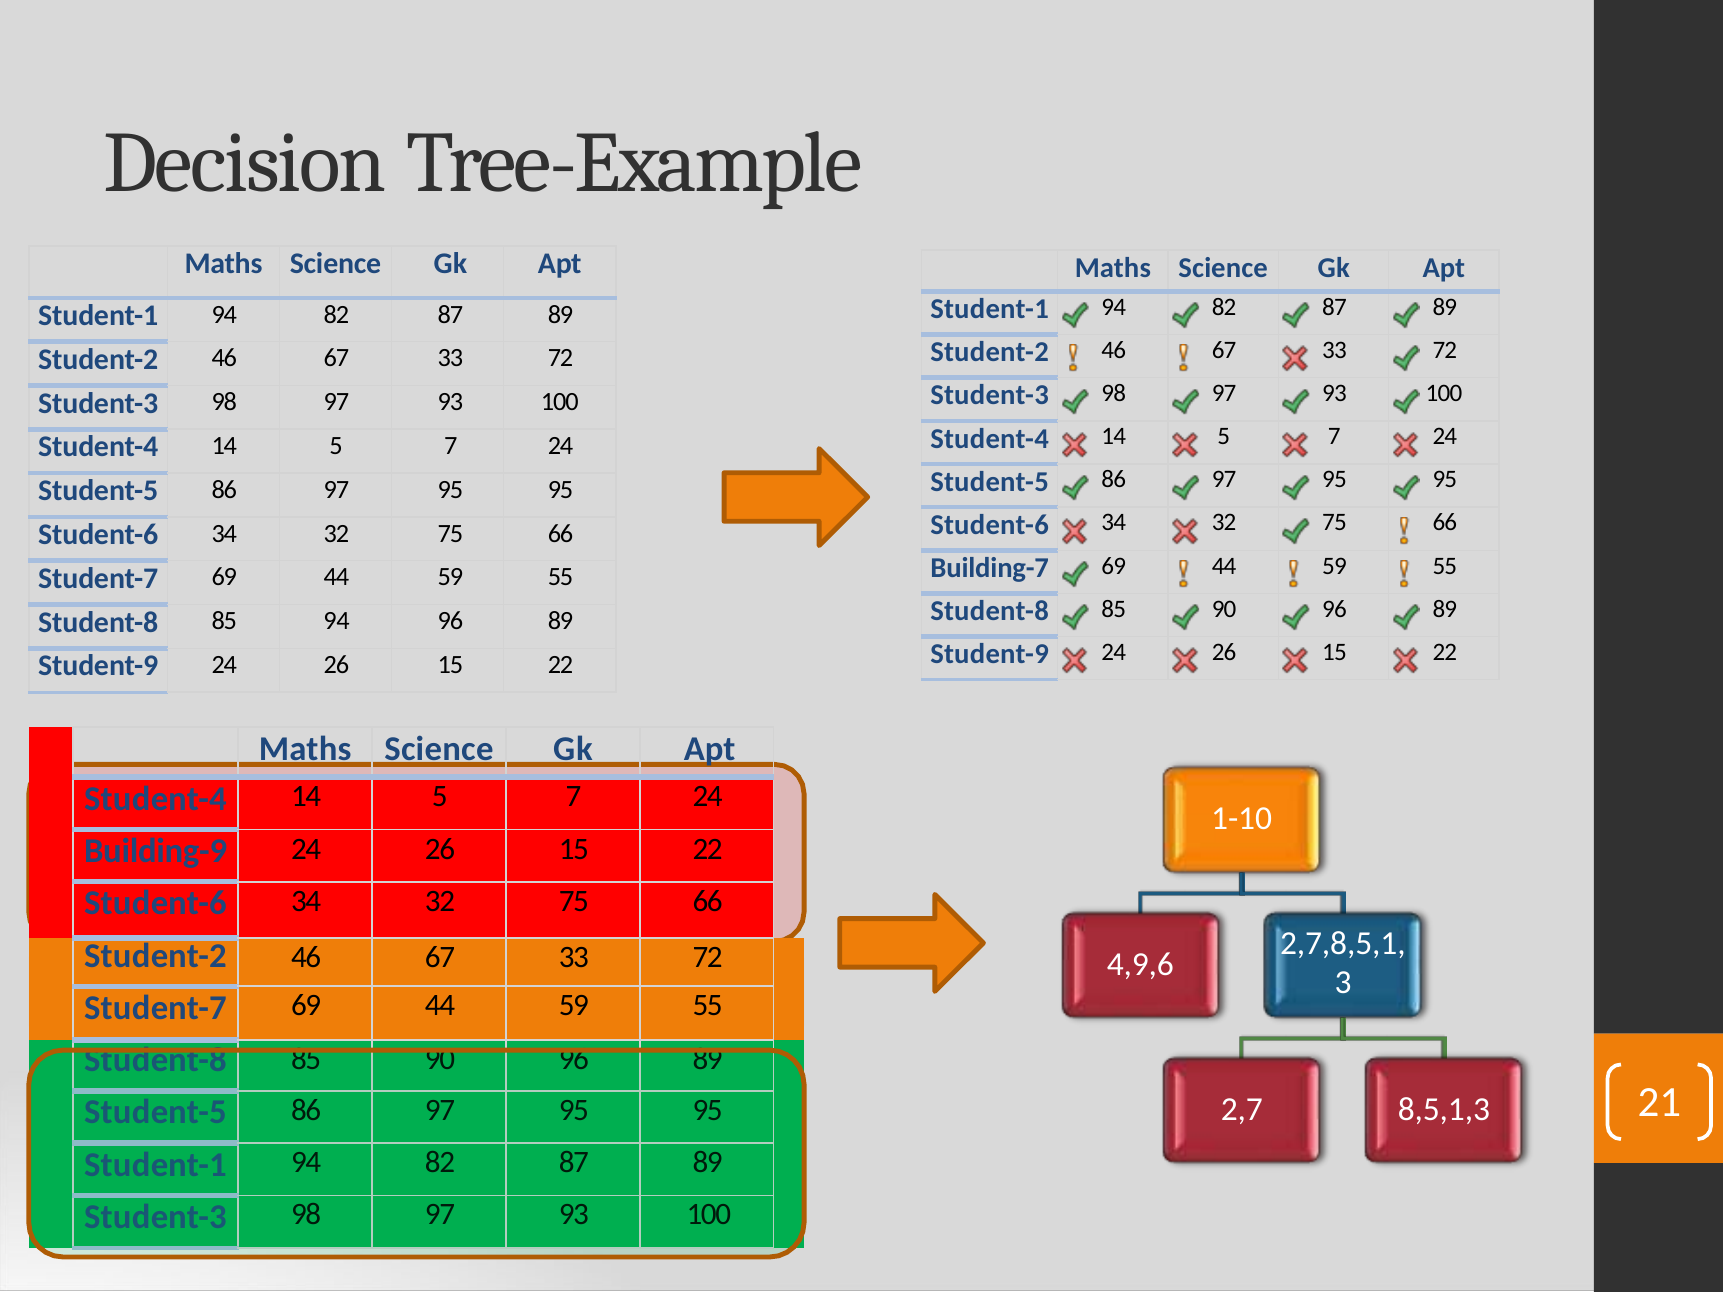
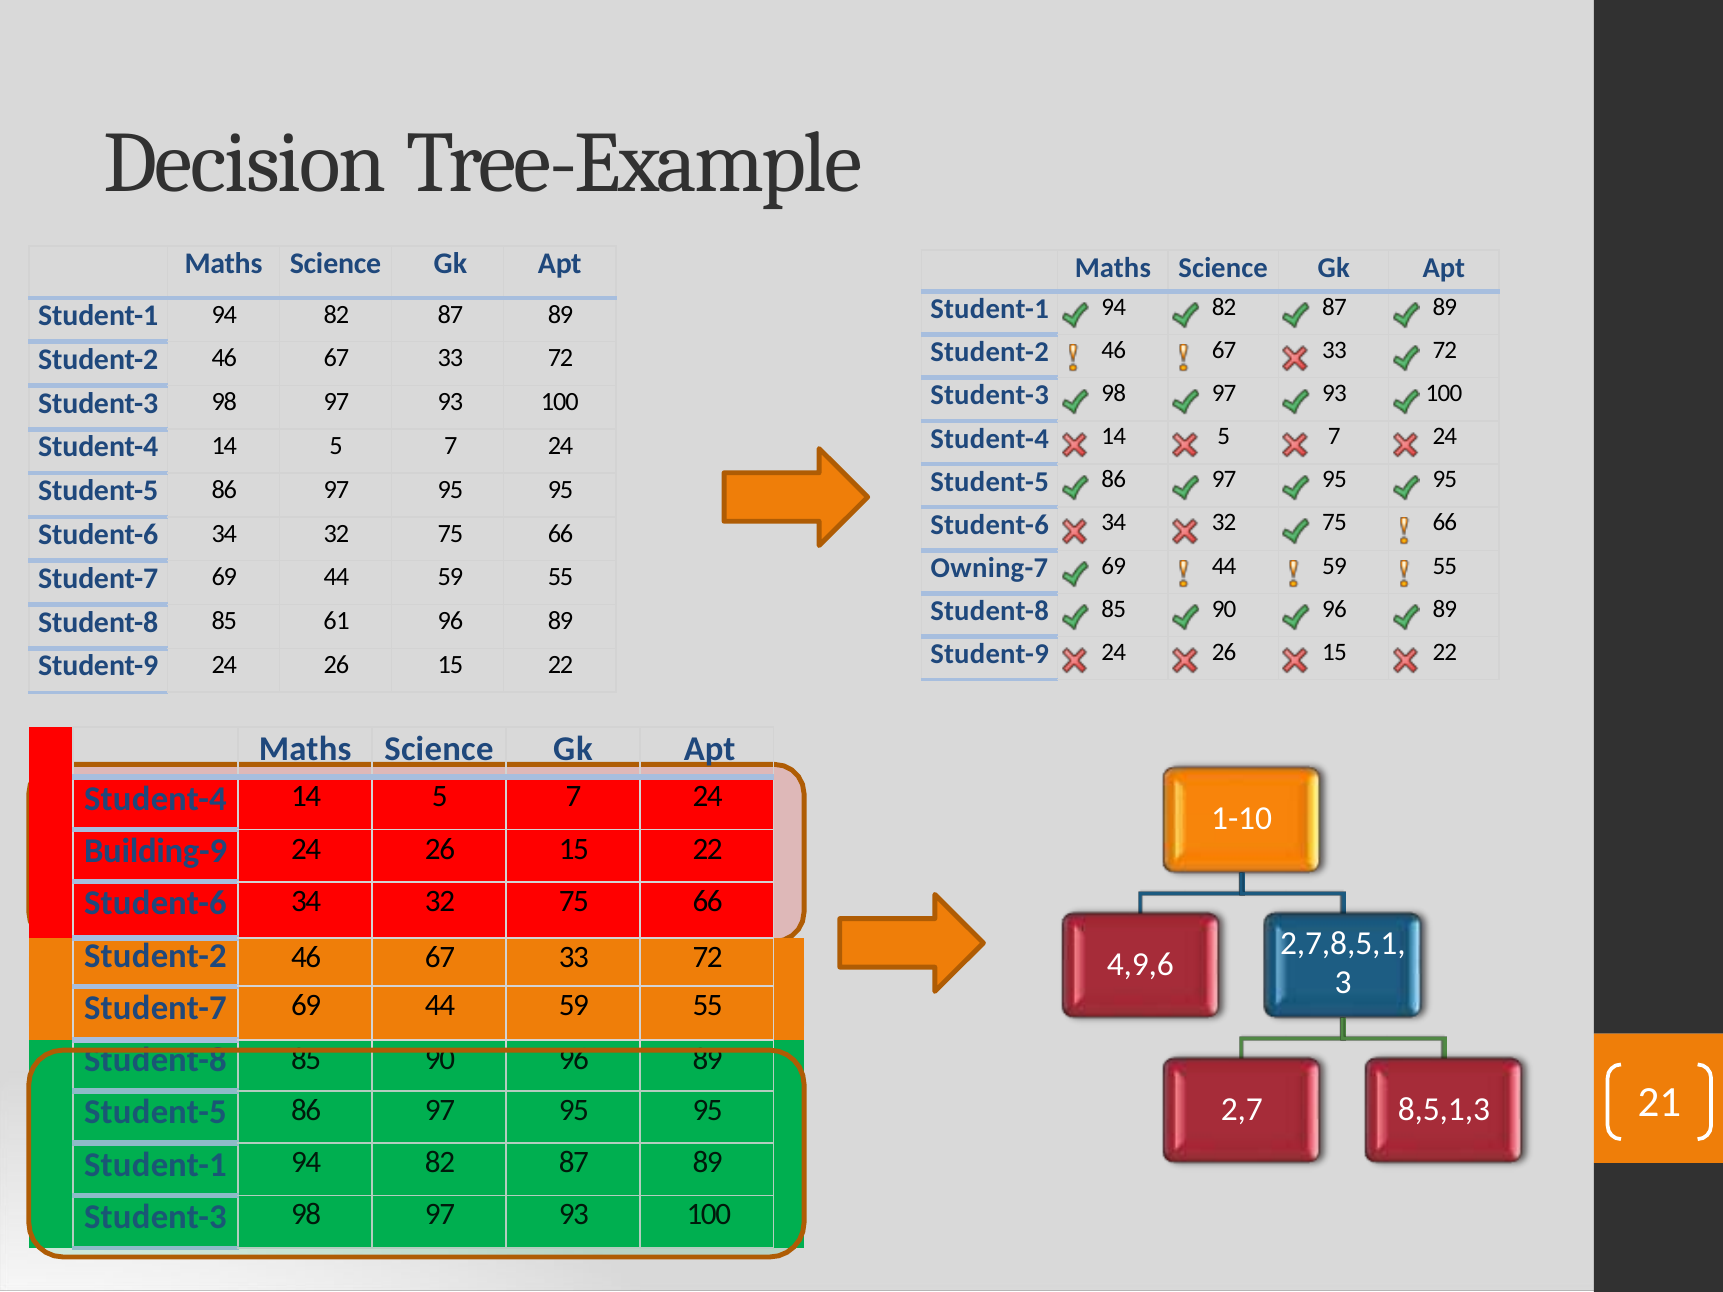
Building-7: Building-7 -> Owning-7 (989, 568)
85 94: 94 -> 61 (336, 621)
